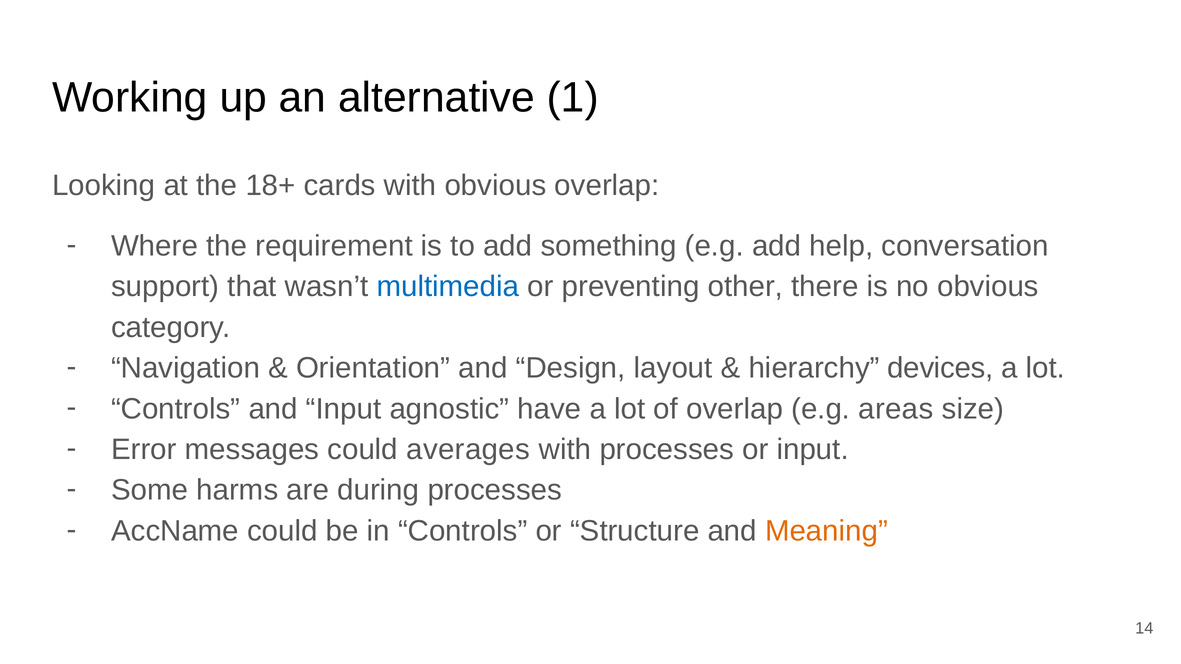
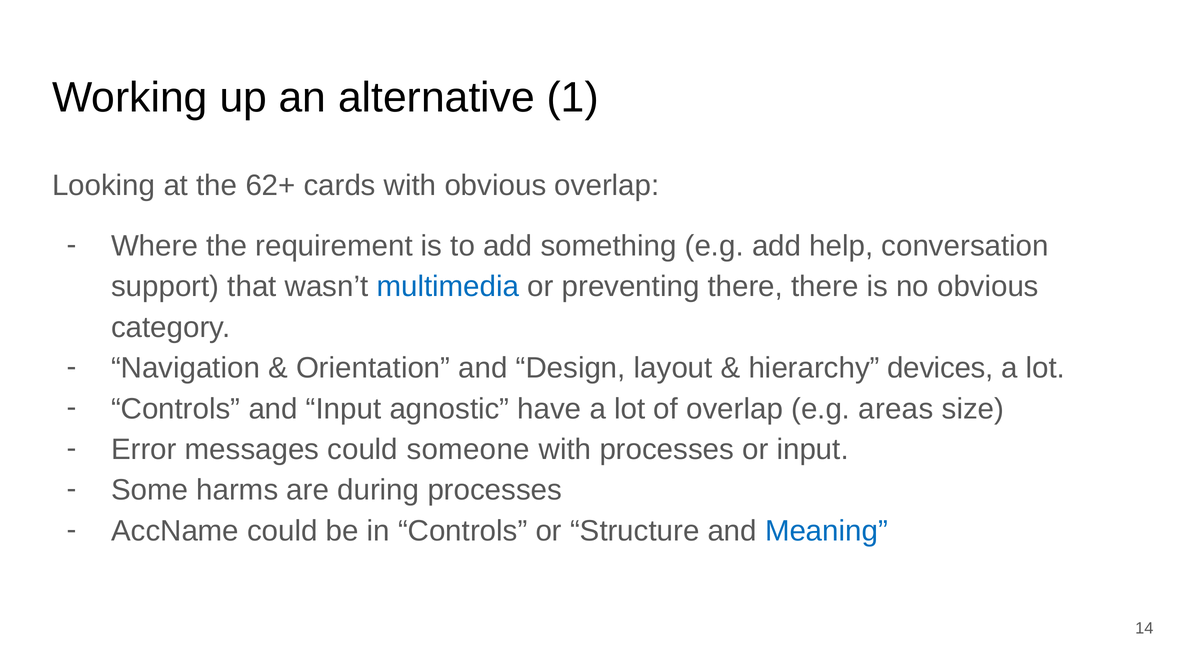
18+: 18+ -> 62+ (270, 186)
preventing other: other -> there (745, 287)
averages: averages -> someone (468, 450)
Meaning colour: orange -> blue (826, 531)
